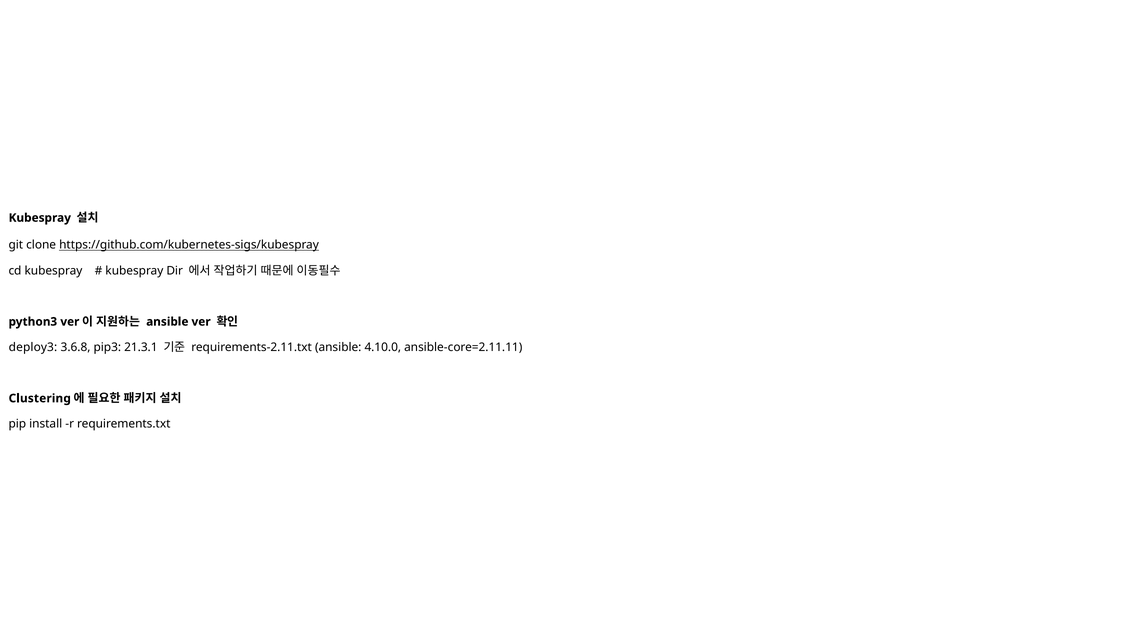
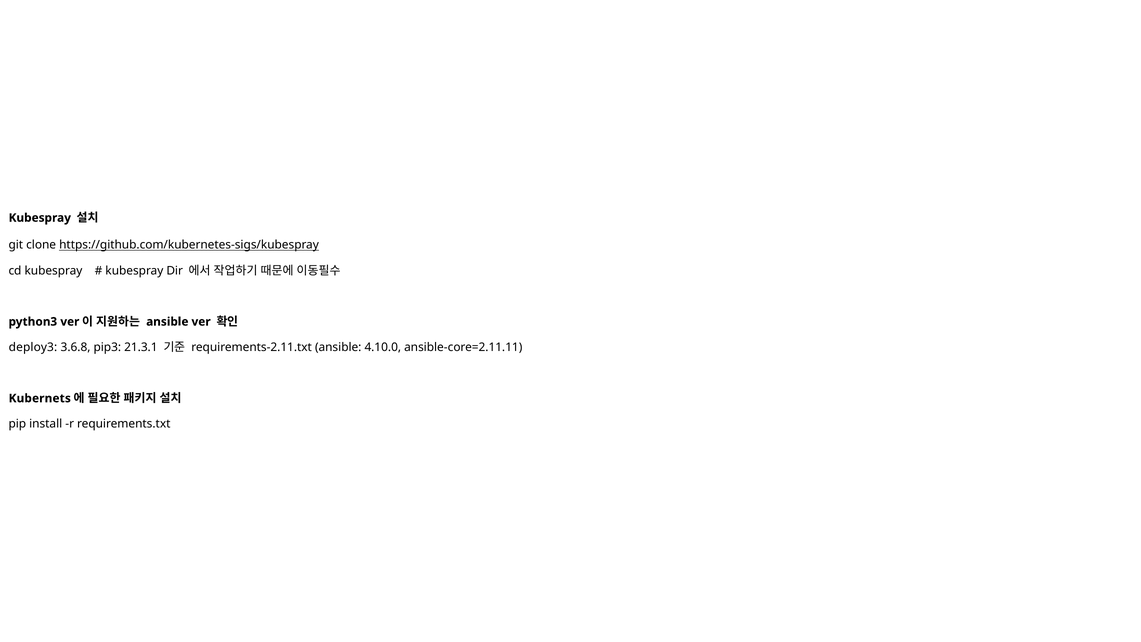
Clustering: Clustering -> Kubernets (40, 398)
